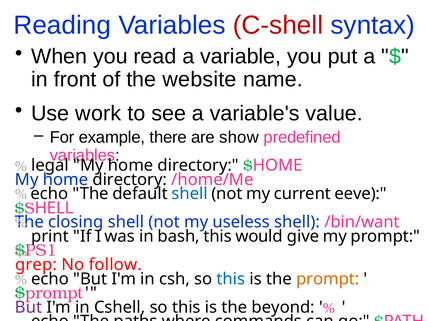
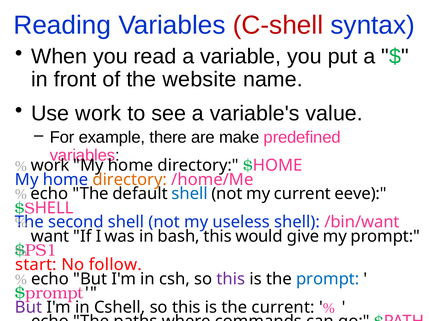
show: show -> make (239, 138)
legal: legal -> work (50, 166)
directory colour: black -> orange (130, 180)
closing: closing -> second (76, 223)
print: print -> want (50, 237)
grep: grep -> start (36, 265)
this colour: blue -> purple (231, 279)
prompt colour: orange -> blue (328, 279)
the beyond: beyond -> current (283, 308)
